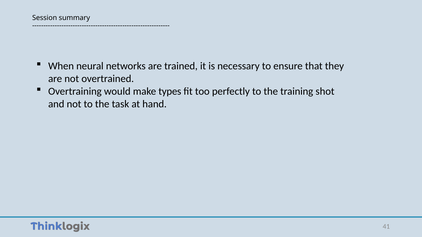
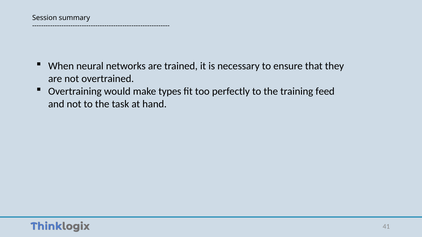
shot: shot -> feed (325, 92)
